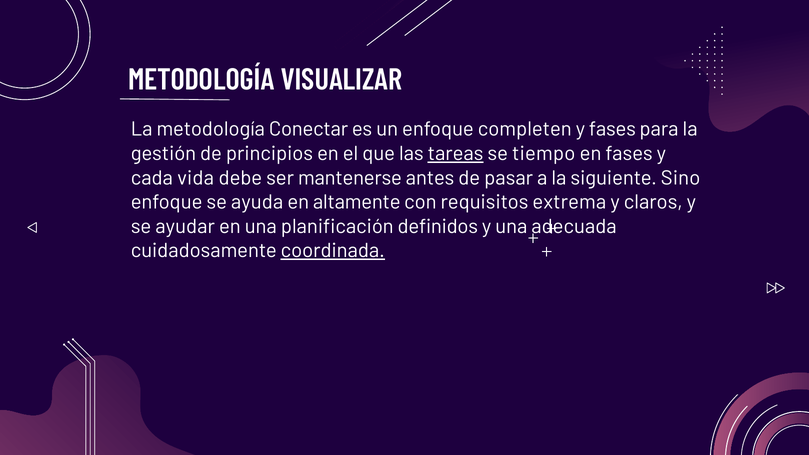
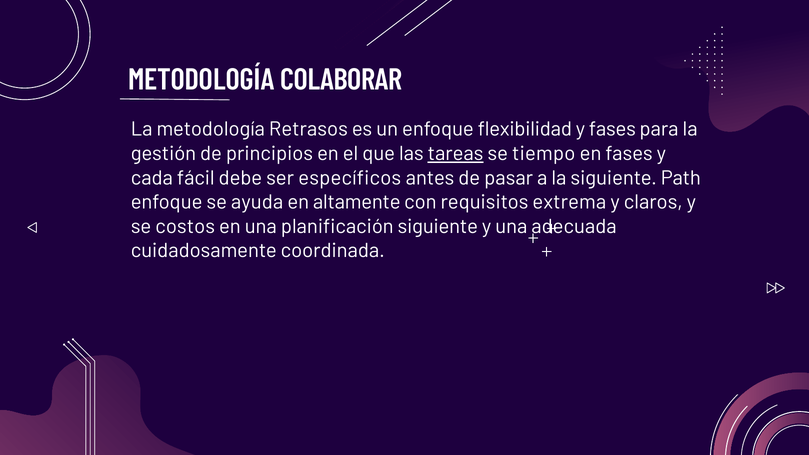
VISUALIZAR: VISUALIZAR -> COLABORAR (341, 80)
Conectar: Conectar -> Retrasos (308, 129)
completen: completen -> flexibilidad (525, 129)
vida: vida -> fácil (196, 178)
mantenerse: mantenerse -> específicos (350, 178)
Sino: Sino -> Path (681, 178)
ayudar: ayudar -> costos (185, 226)
planificación definidos: definidos -> siguiente (438, 226)
coordinada underline: present -> none (333, 251)
